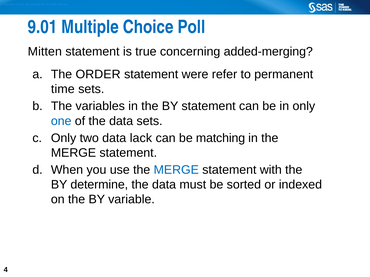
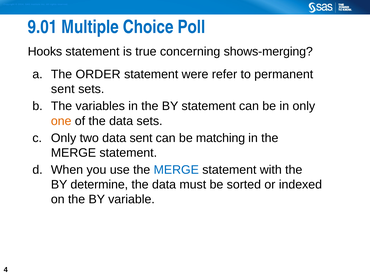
Mitten: Mitten -> Hooks (45, 52)
added-merging: added-merging -> shows-merging (268, 52)
time: time -> sent (63, 89)
one colour: blue -> orange (61, 121)
data lack: lack -> sent (141, 138)
